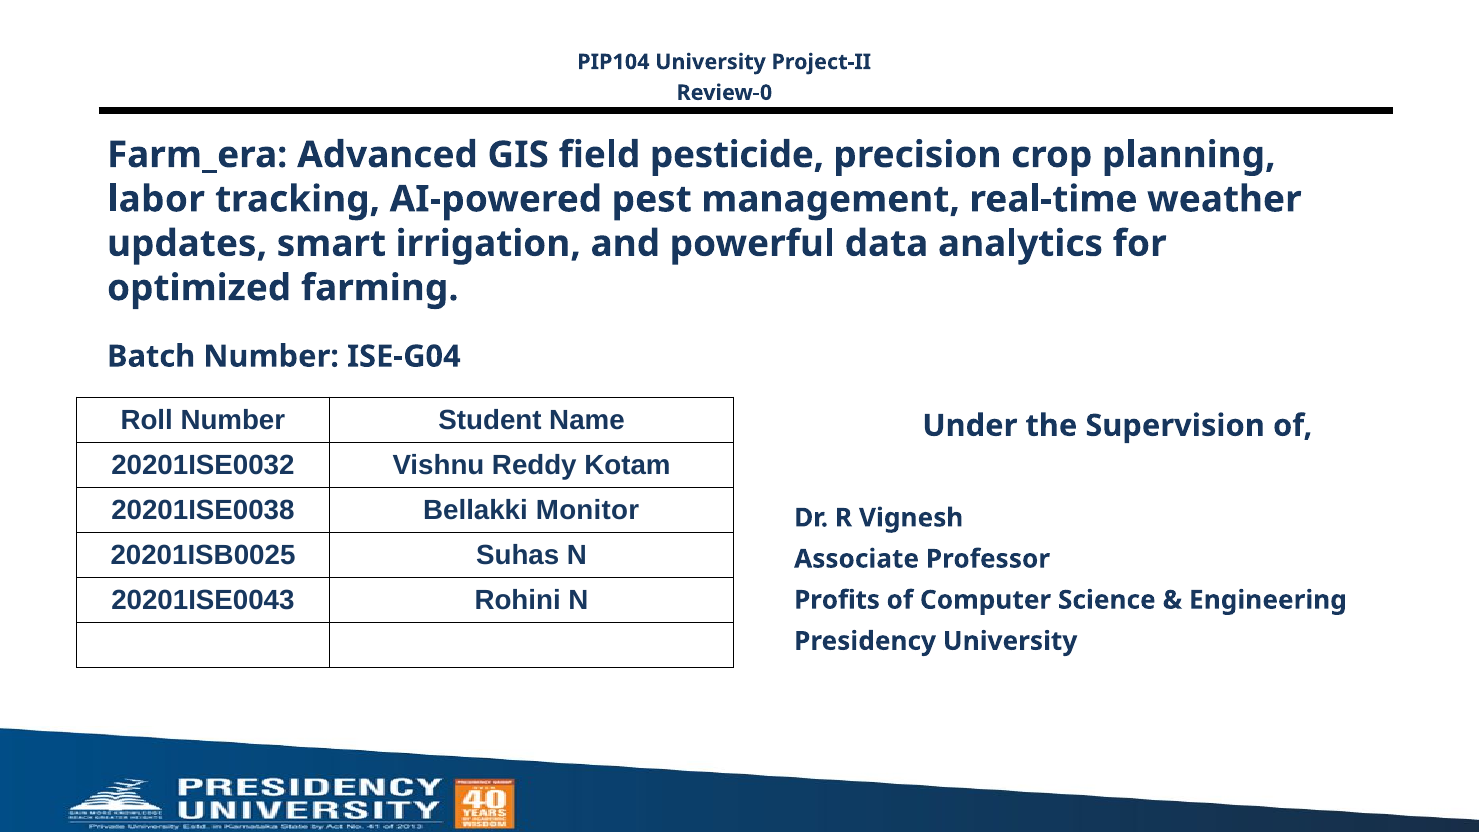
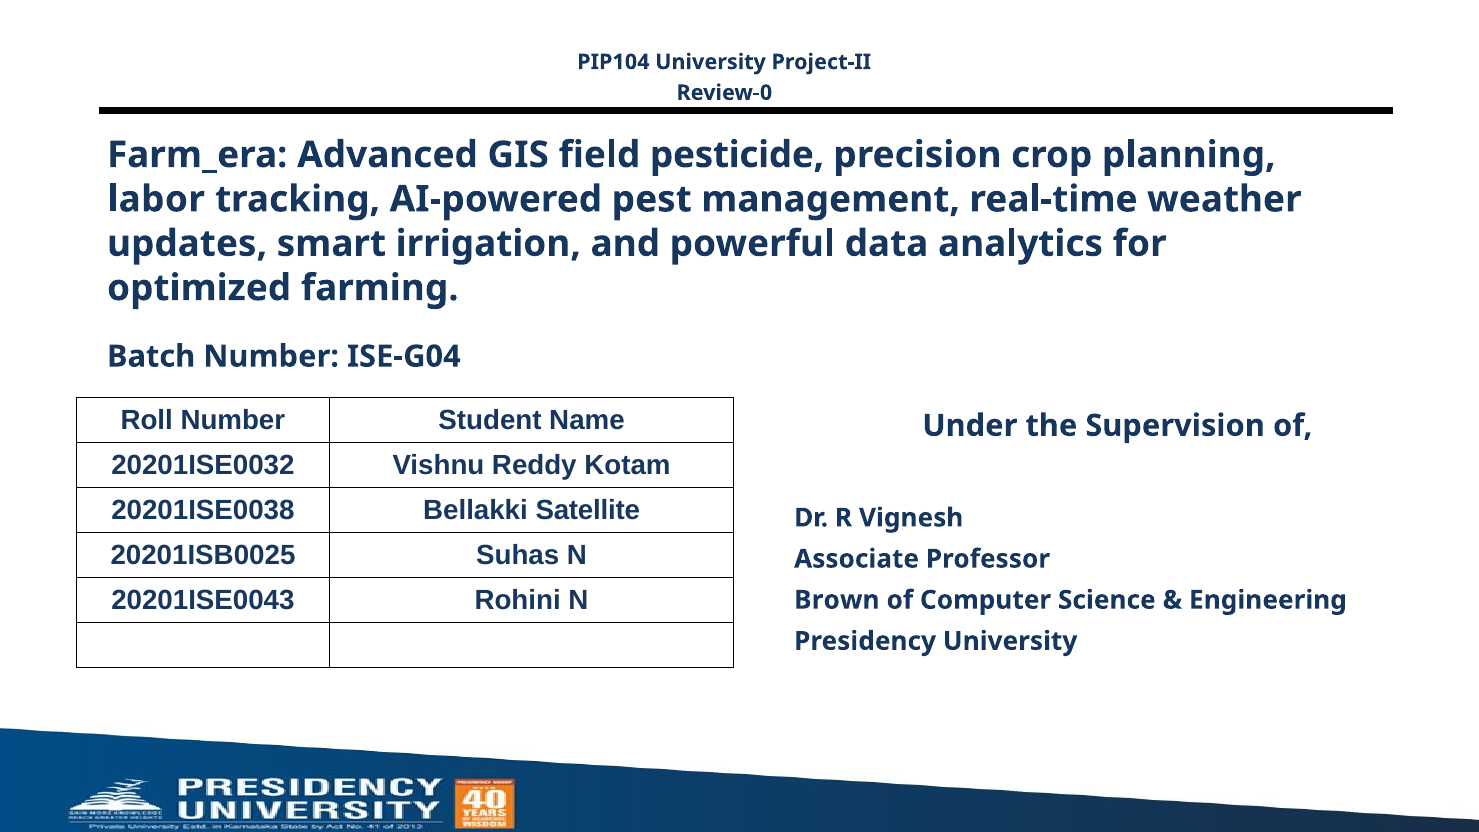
Monitor: Monitor -> Satellite (588, 510)
Profits: Profits -> Brown (837, 600)
